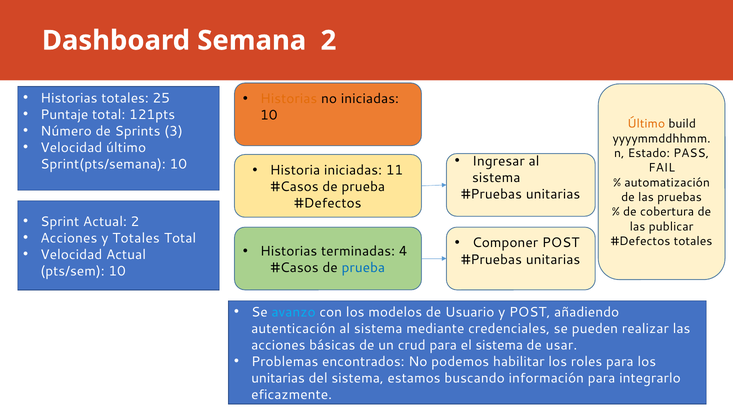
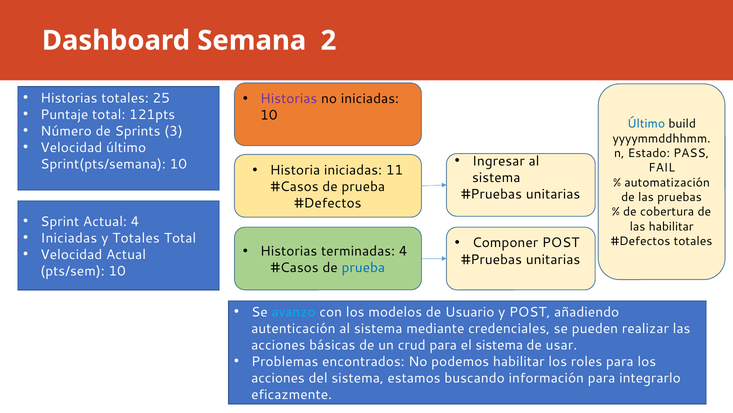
Historias colour: orange -> purple (289, 99)
Último colour: orange -> blue (646, 124)
Actual 2: 2 -> 4 (135, 221)
las publicar: publicar -> habilitar (671, 226)
Acciones: Acciones -> Iniciadas (69, 238)
unitarias: unitarias -> acciones (278, 377)
